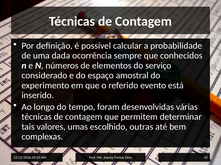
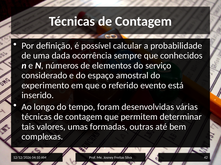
escolhido: escolhido -> formadas (109, 127)
